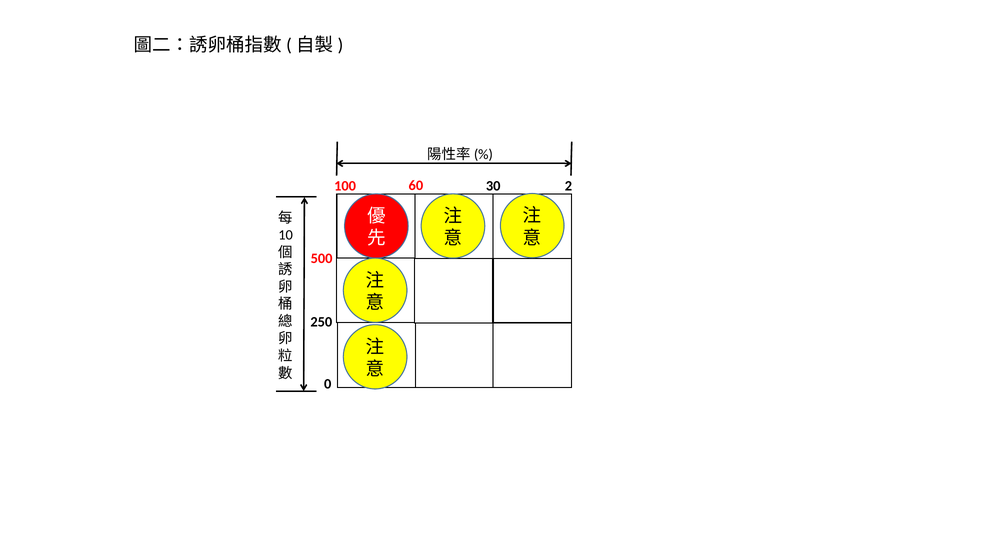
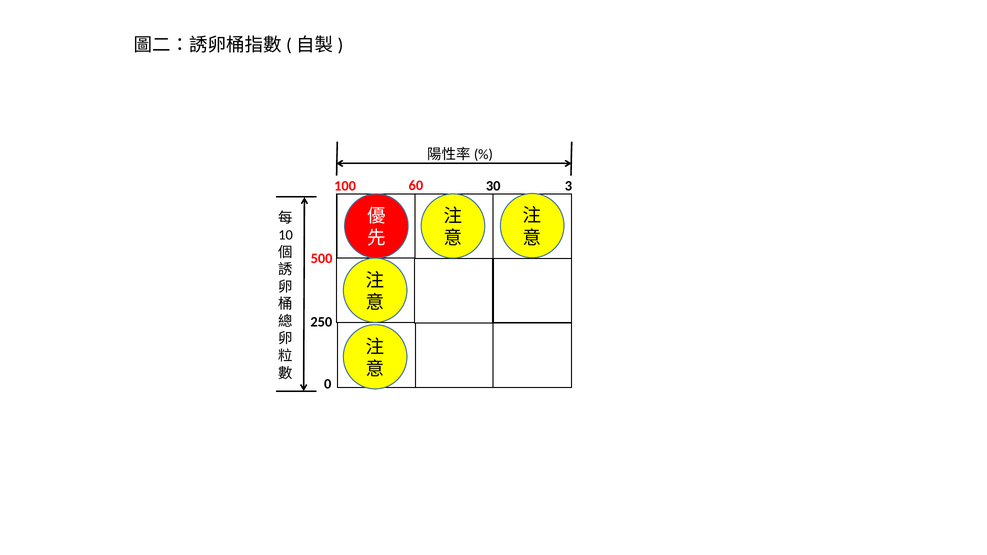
2: 2 -> 3 (568, 186)
